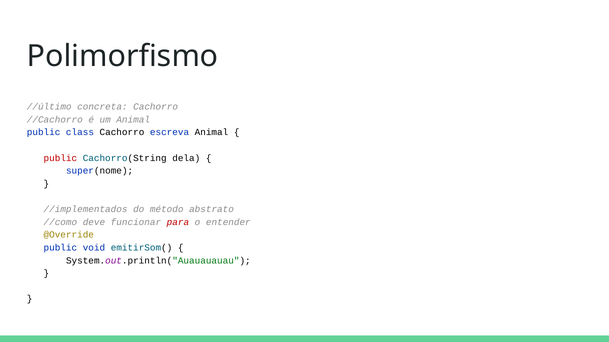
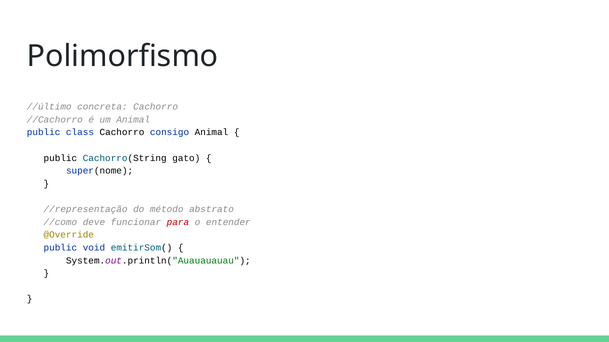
escreva: escreva -> consigo (170, 133)
public colour: red -> black (60, 158)
dela: dela -> gato (186, 158)
//implementados: //implementados -> //representação (86, 210)
